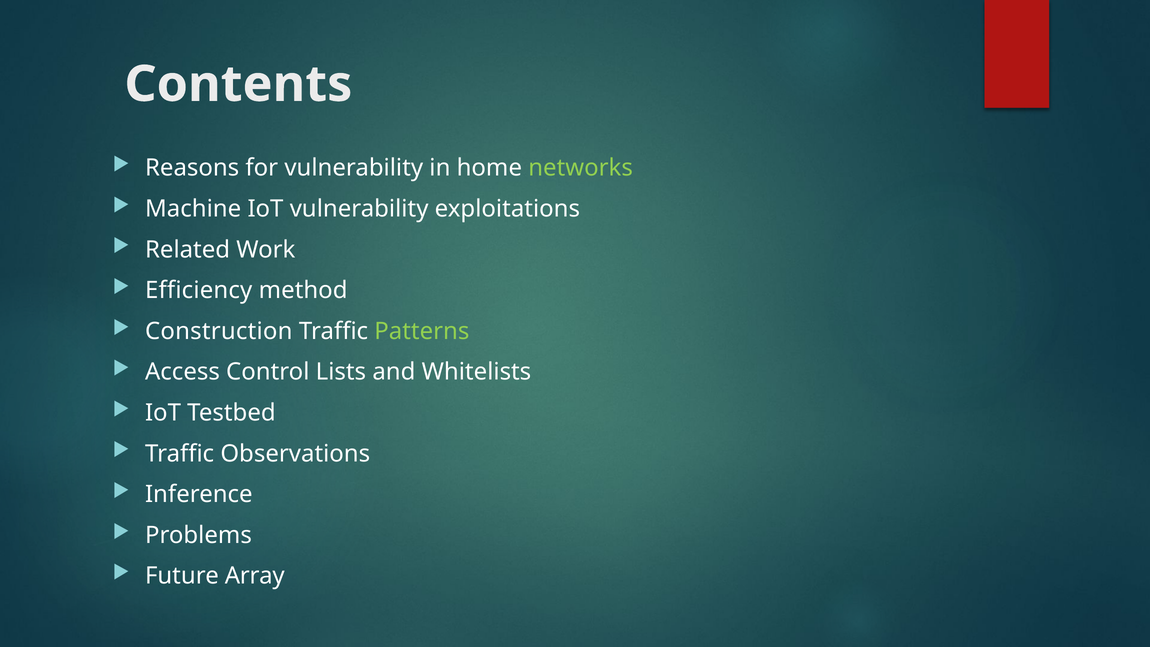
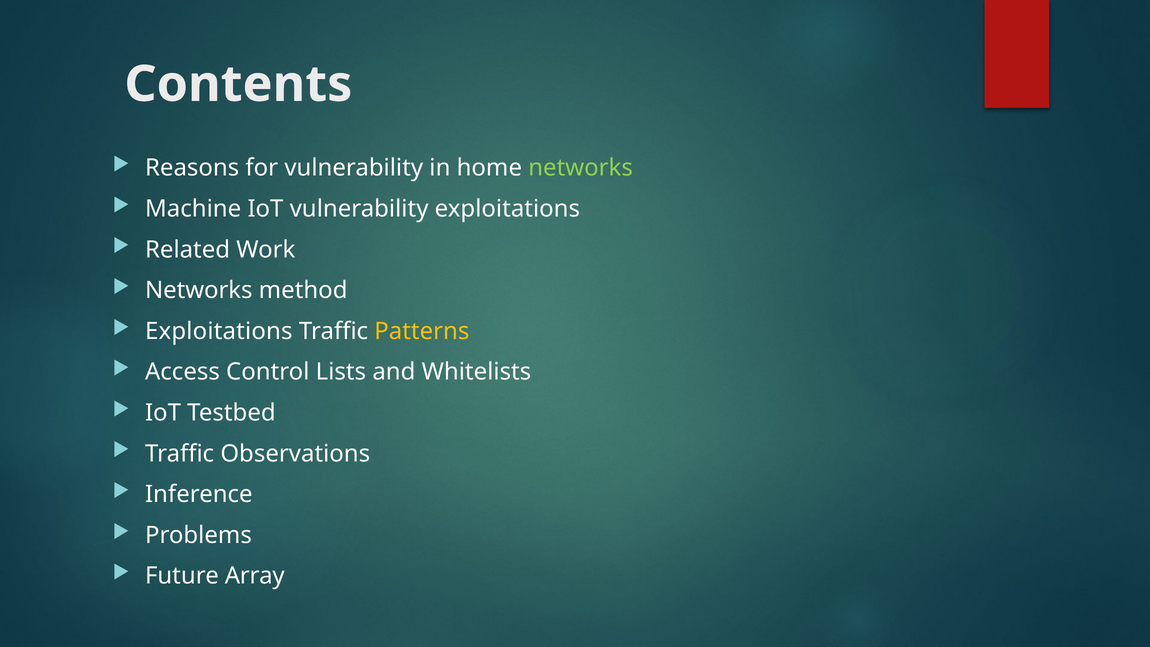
Efficiency: Efficiency -> Networks (199, 290)
Construction: Construction -> Exploitations (219, 331)
Patterns colour: light green -> yellow (422, 331)
